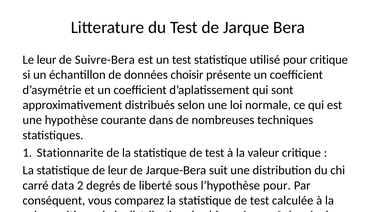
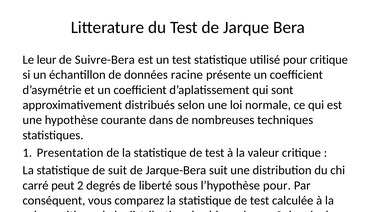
choisir: choisir -> racine (187, 75)
Stationnarite: Stationnarite -> Presentation (70, 152)
de leur: leur -> suit (117, 170)
data: data -> peut (63, 185)
